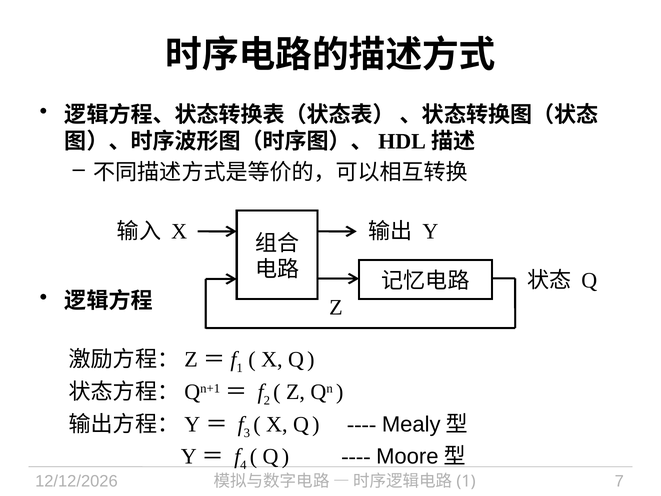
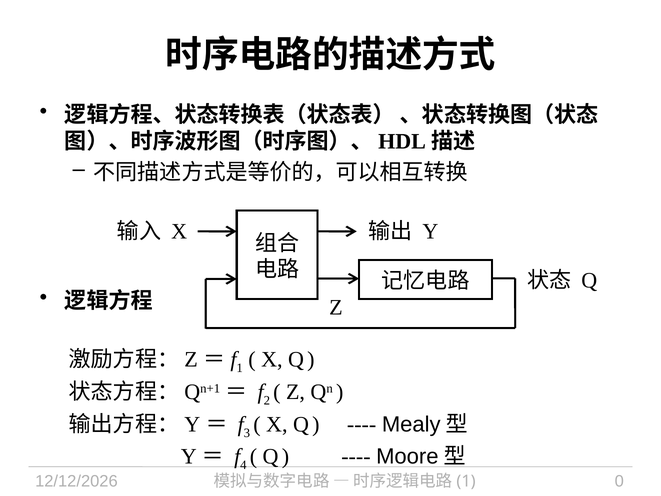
7: 7 -> 0 (619, 481)
